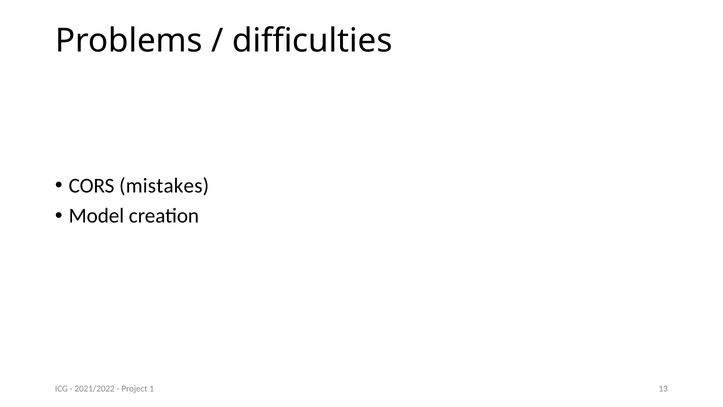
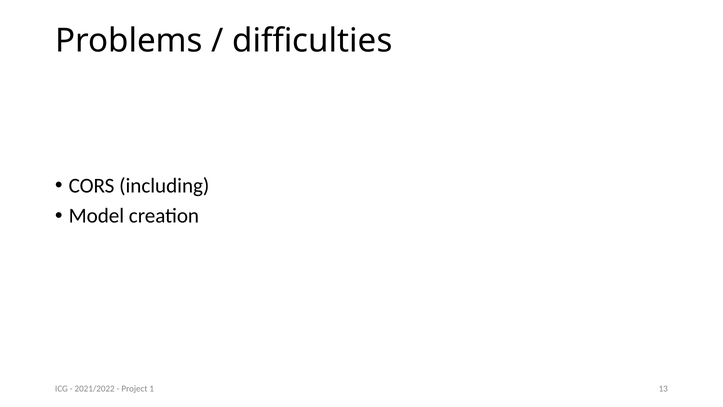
mistakes: mistakes -> including (164, 185)
